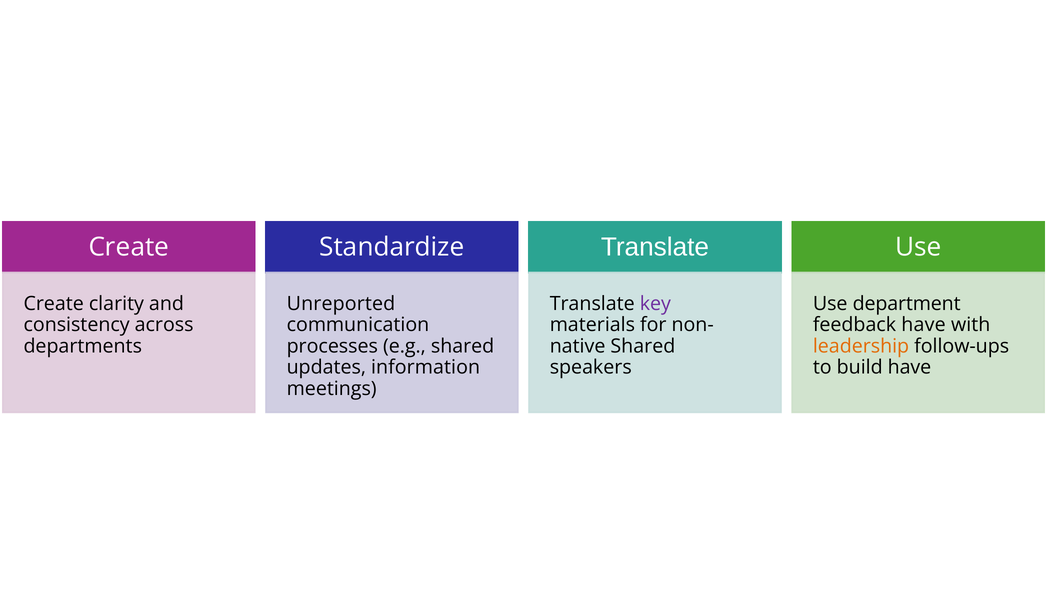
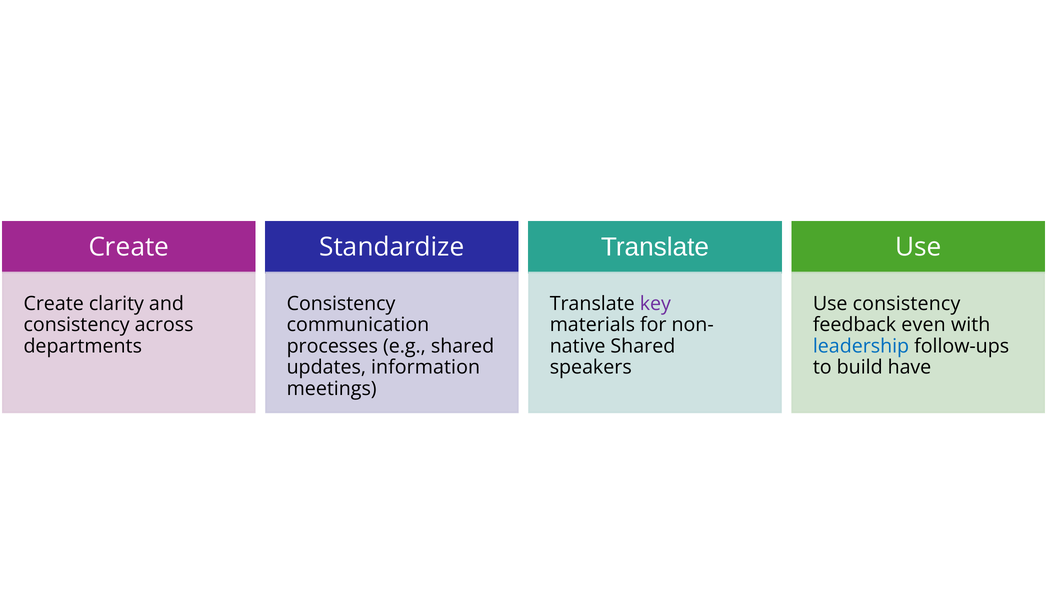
Unreported: Unreported -> Consistency (341, 304)
Use department: department -> consistency (907, 304)
feedback have: have -> even (924, 325)
leadership colour: orange -> blue (861, 346)
